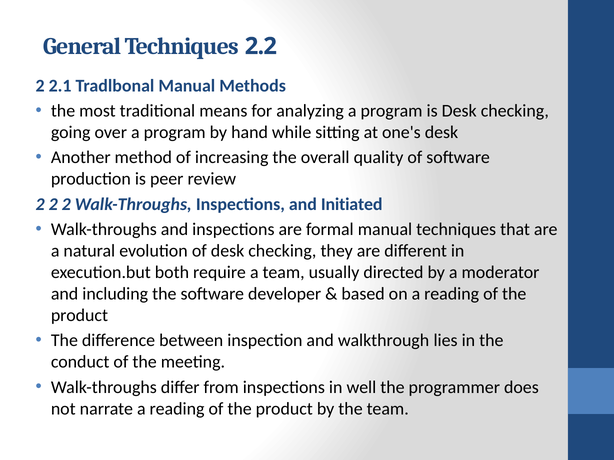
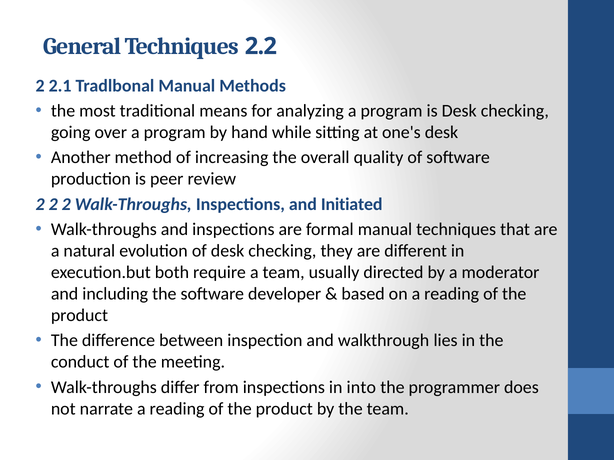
well: well -> into (361, 388)
